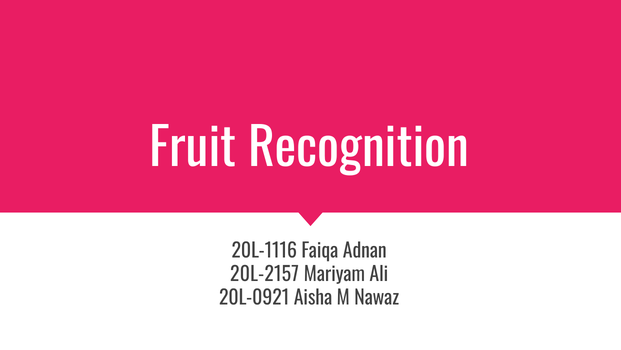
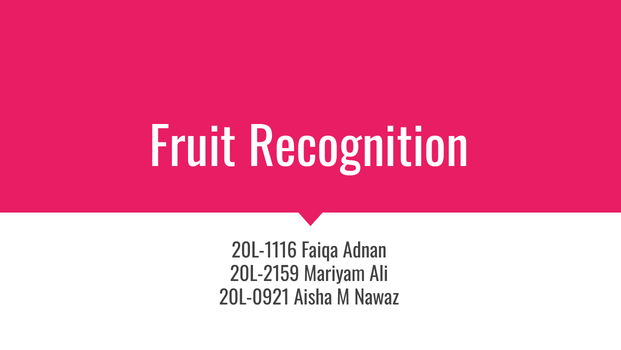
20L-2157: 20L-2157 -> 20L-2159 (265, 274)
